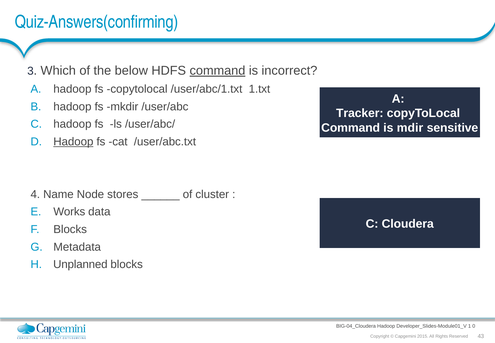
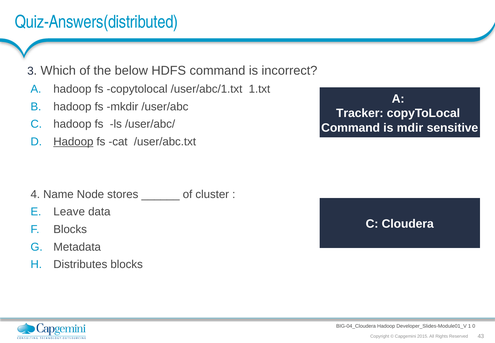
Quiz-Answers(confirming: Quiz-Answers(confirming -> Quiz-Answers(distributed (96, 22)
command underline: present -> none (217, 71)
Works: Works -> Leave (69, 212)
Unplanned: Unplanned -> Distributes (80, 264)
